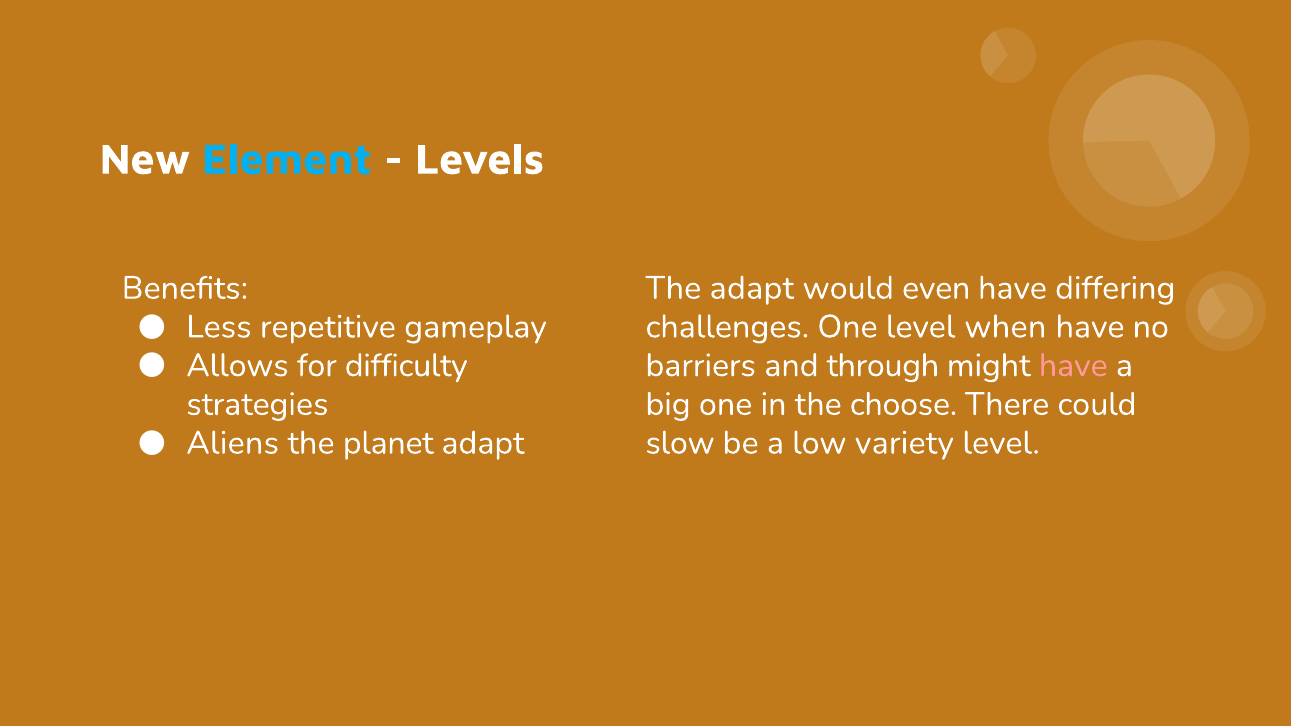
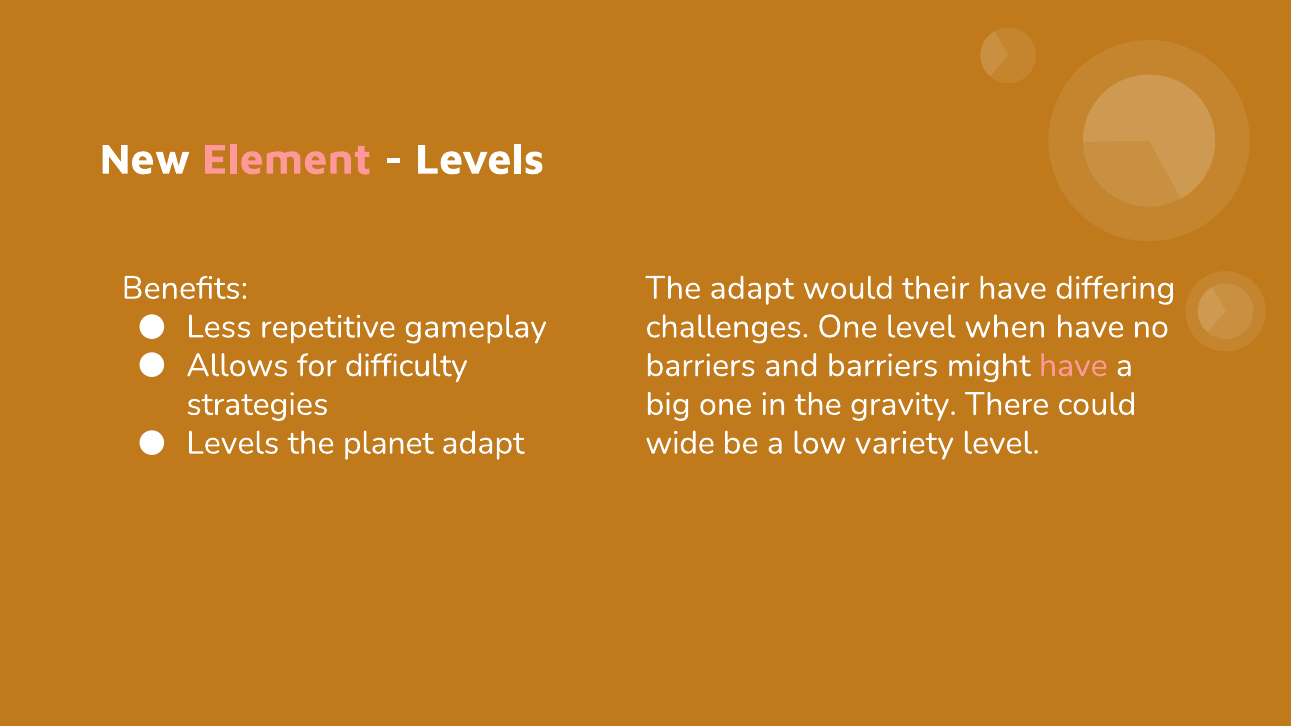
Element colour: light blue -> pink (287, 160)
even: even -> their (936, 288)
and through: through -> barriers (883, 366)
choose: choose -> gravity (903, 404)
Aliens: Aliens -> Levels (233, 443)
slow: slow -> wide (680, 443)
